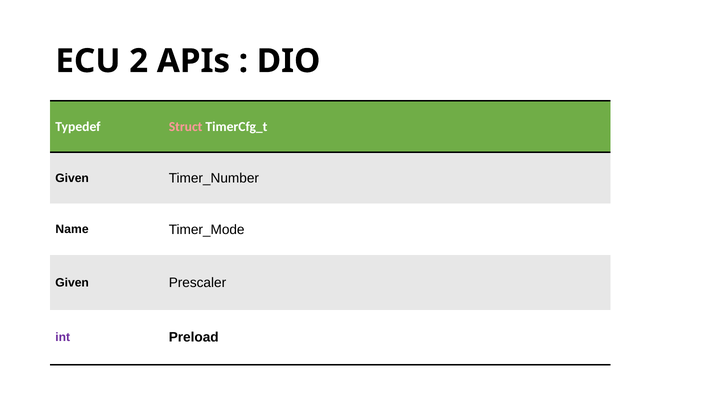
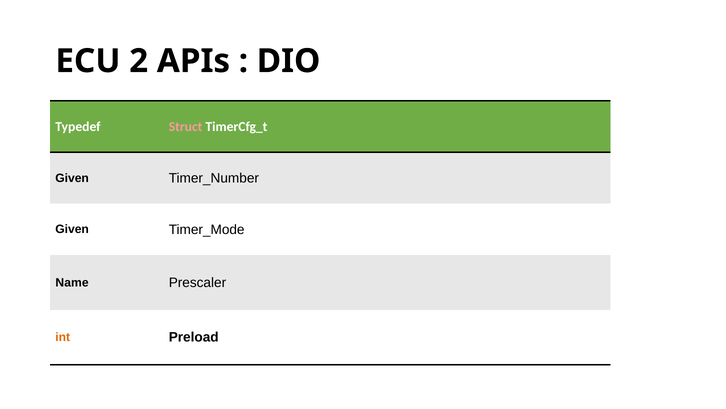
Name: Name -> Given (72, 229)
Given: Given -> Name (72, 282)
int colour: purple -> orange (63, 337)
